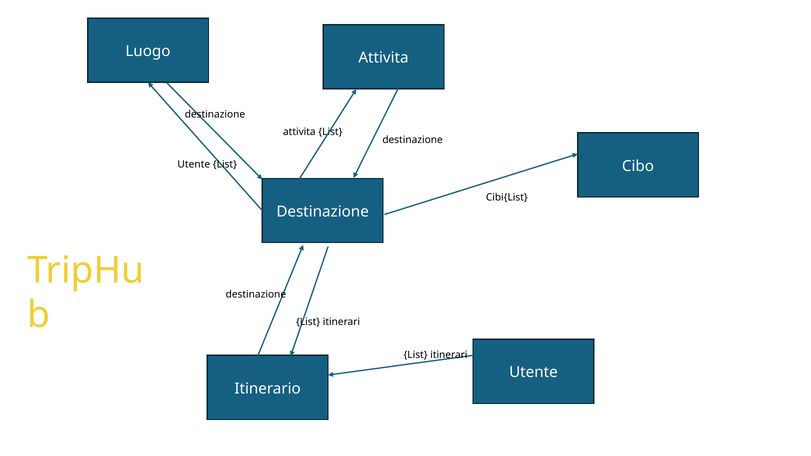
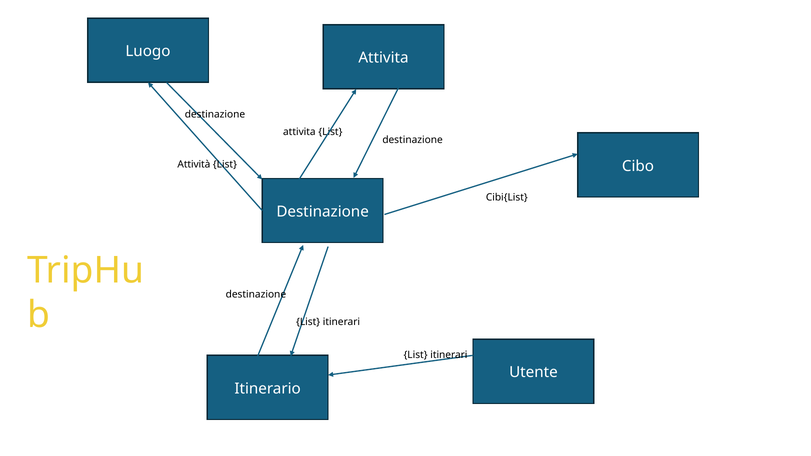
Utente: Utente -> Attività (194, 165)
